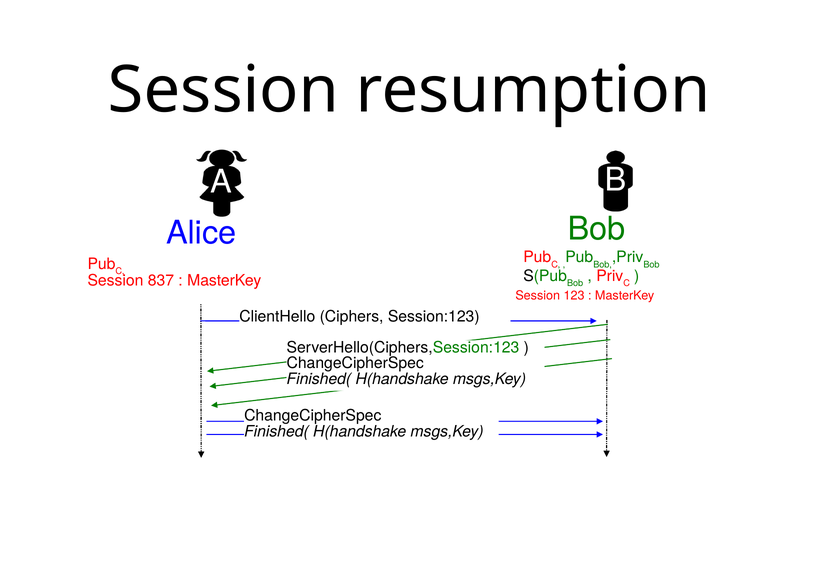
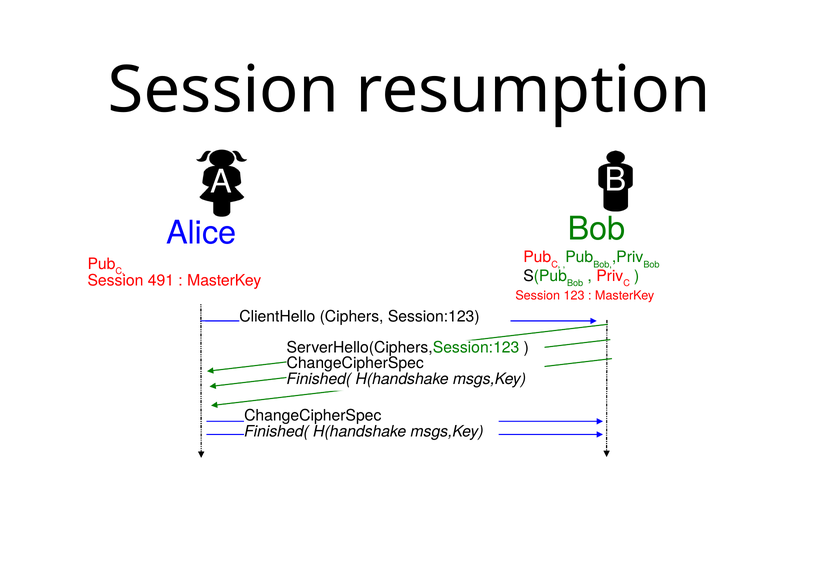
837: 837 -> 491 (161, 280)
